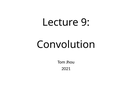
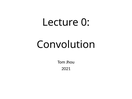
9: 9 -> 0 (85, 22)
